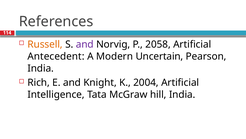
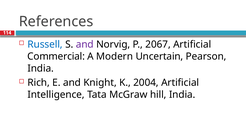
Russell colour: orange -> blue (45, 44)
2058: 2058 -> 2067 (158, 44)
Antecedent: Antecedent -> Commercial (56, 56)
